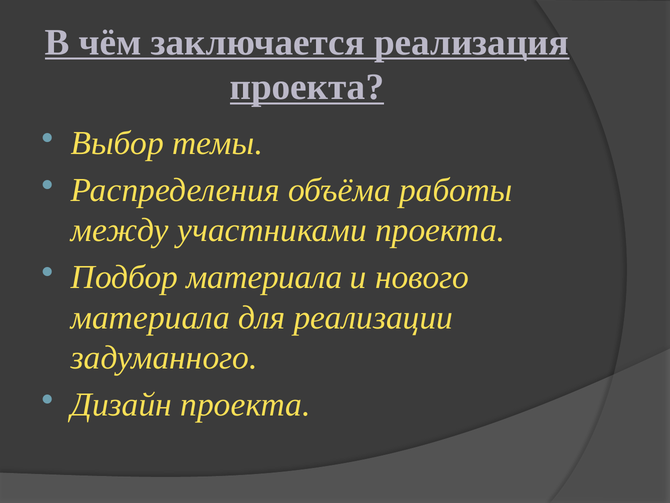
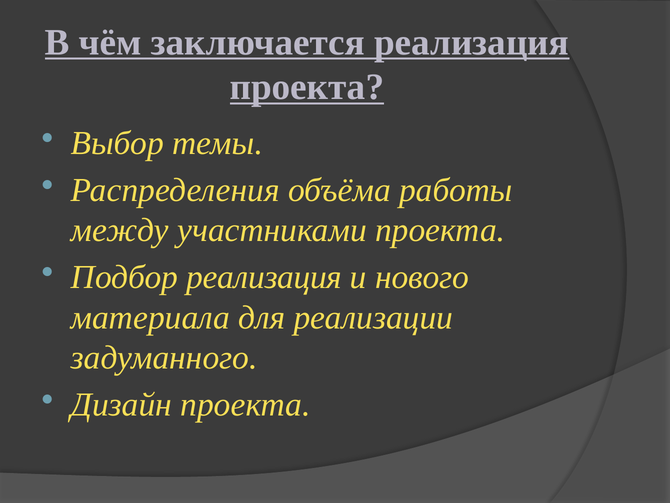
Подбор материала: материала -> реализация (264, 277)
